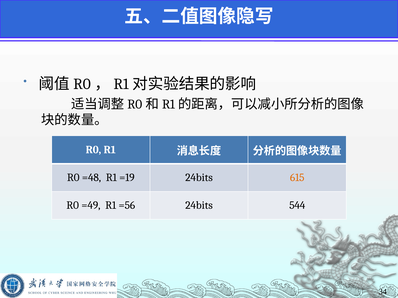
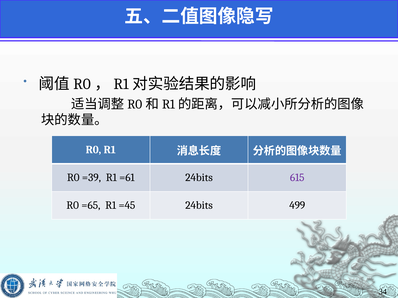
=48: =48 -> =39 (91, 178)
=19: =19 -> =61 (127, 178)
615 colour: orange -> purple (297, 178)
=49: =49 -> =65 (91, 206)
=56: =56 -> =45 (127, 206)
544: 544 -> 499 (297, 206)
